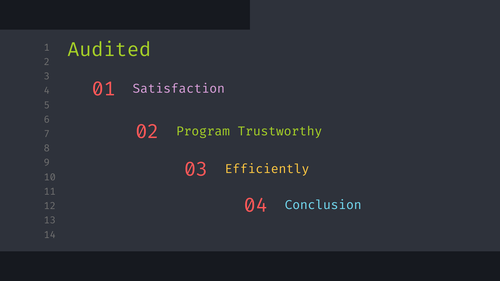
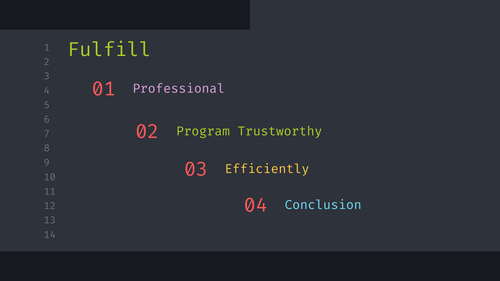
Audited: Audited -> Fulfill (109, 50)
Satisfaction: Satisfaction -> Professional (179, 89)
